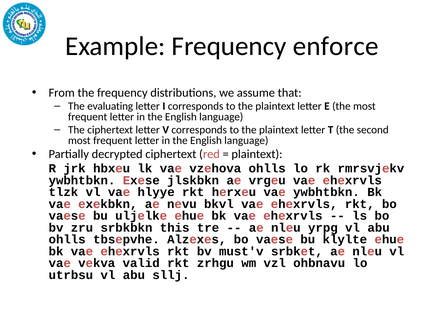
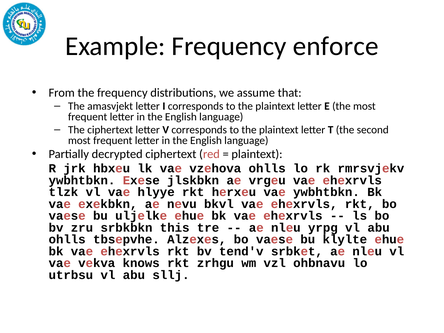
evaluating: evaluating -> amasvjekt (110, 106)
must'v: must'v -> tend'v (241, 251)
valid: valid -> knows (141, 263)
